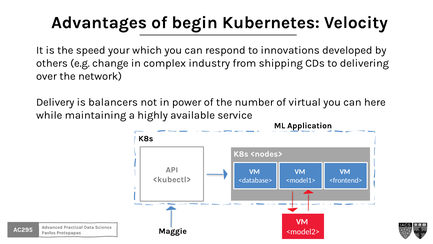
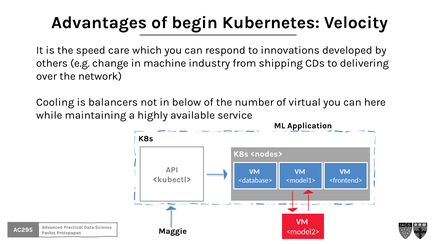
your: your -> care (119, 50)
complex: complex -> machine (165, 63)
Delivery: Delivery -> Cooling (55, 102)
power: power -> below (187, 102)
